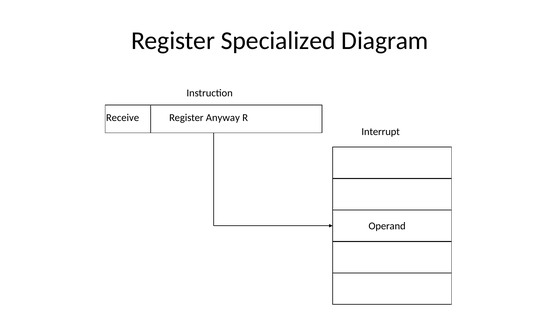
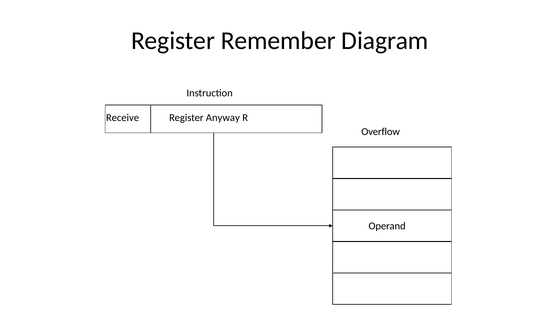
Specialized: Specialized -> Remember (278, 41)
Interrupt: Interrupt -> Overflow (381, 132)
